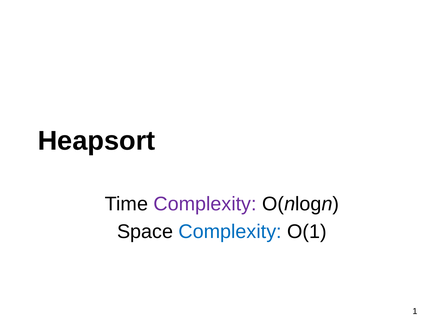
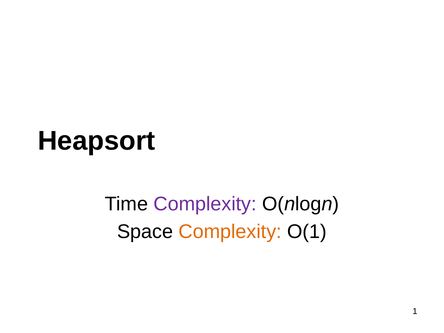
Complexity colour: blue -> orange (230, 232)
